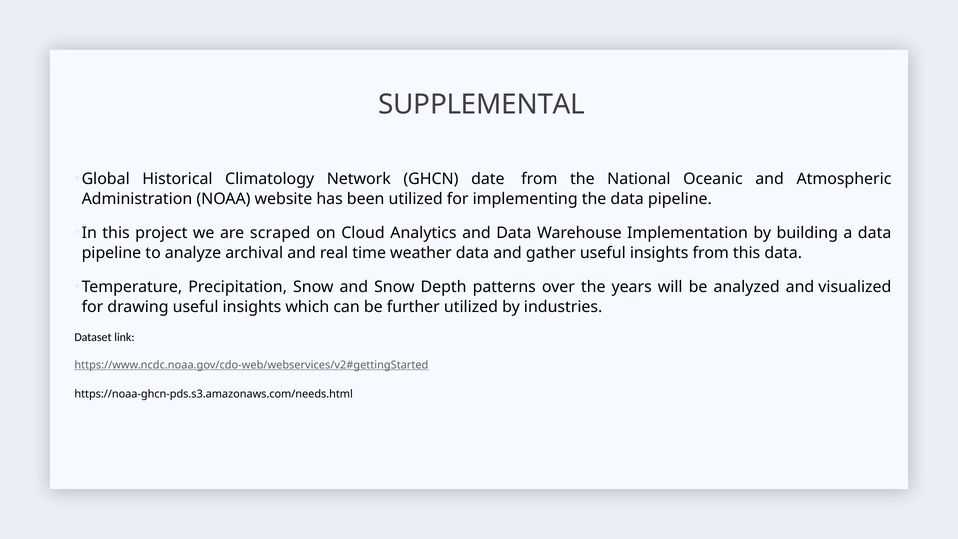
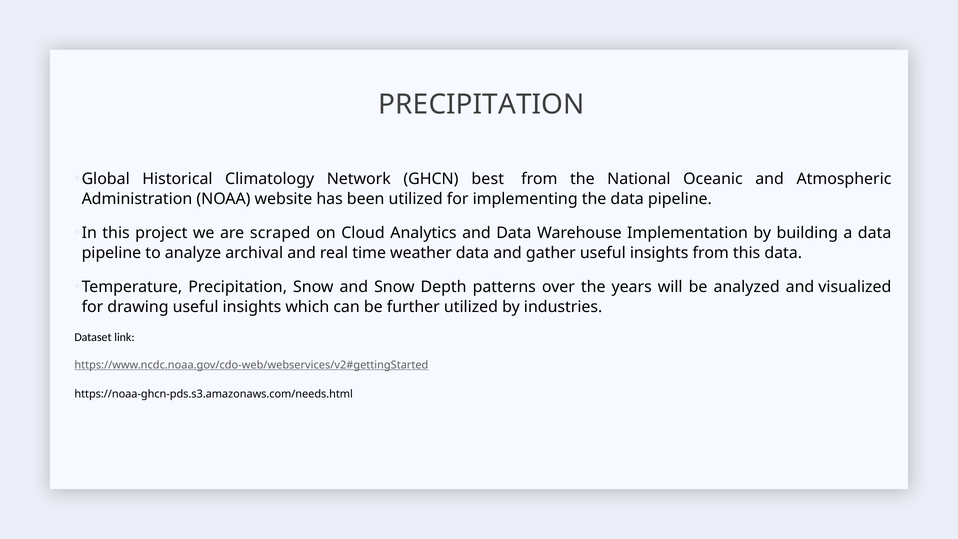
SUPPLEMENTAL: SUPPLEMENTAL -> PRECIPITATION (481, 105)
date: date -> best (488, 179)
